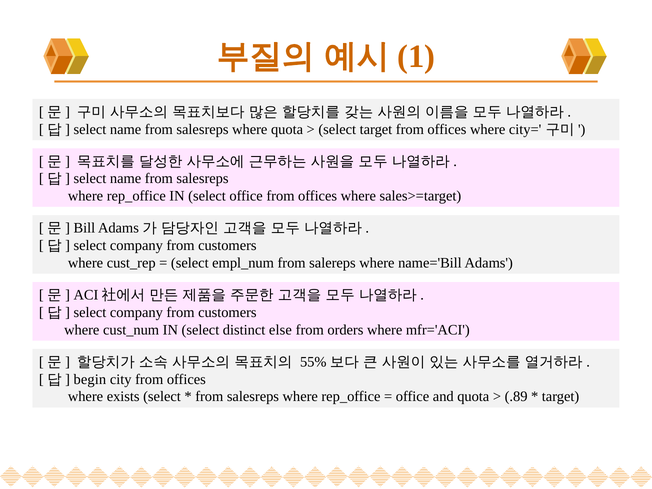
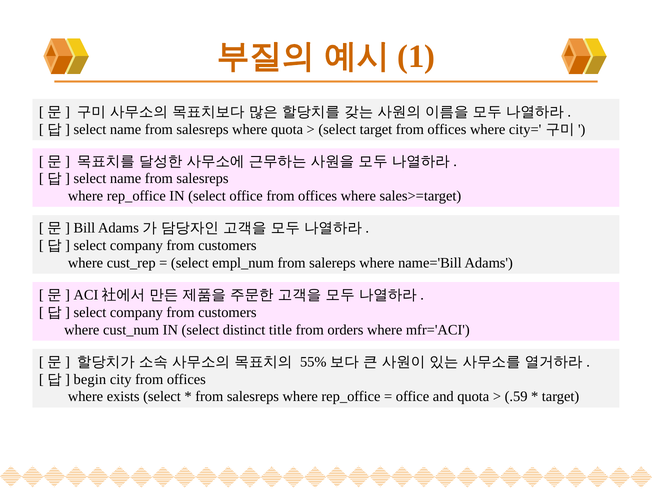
else: else -> title (280, 330)
.89: .89 -> .59 (516, 397)
